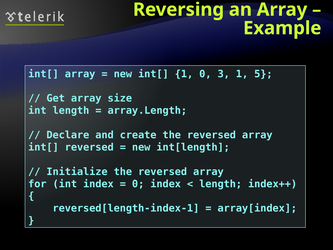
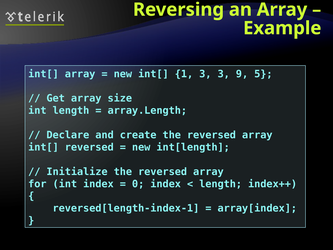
1 0: 0 -> 3 (205, 74)
3 1: 1 -> 9 (242, 74)
